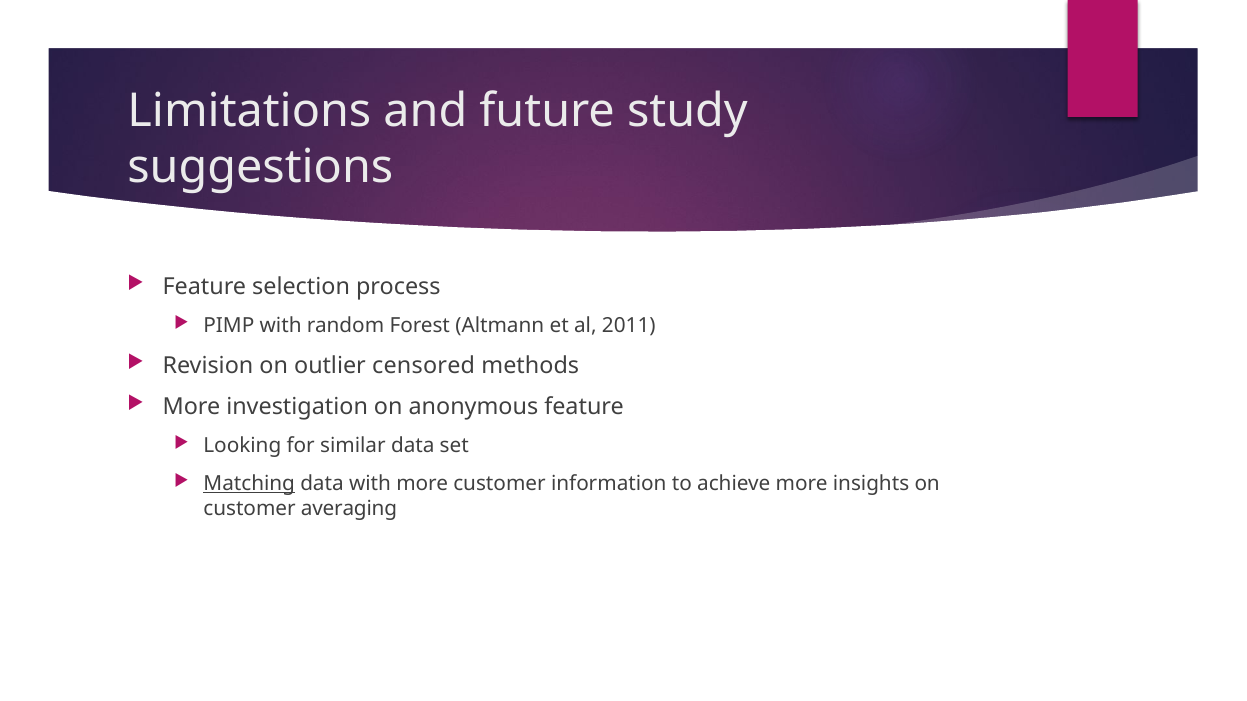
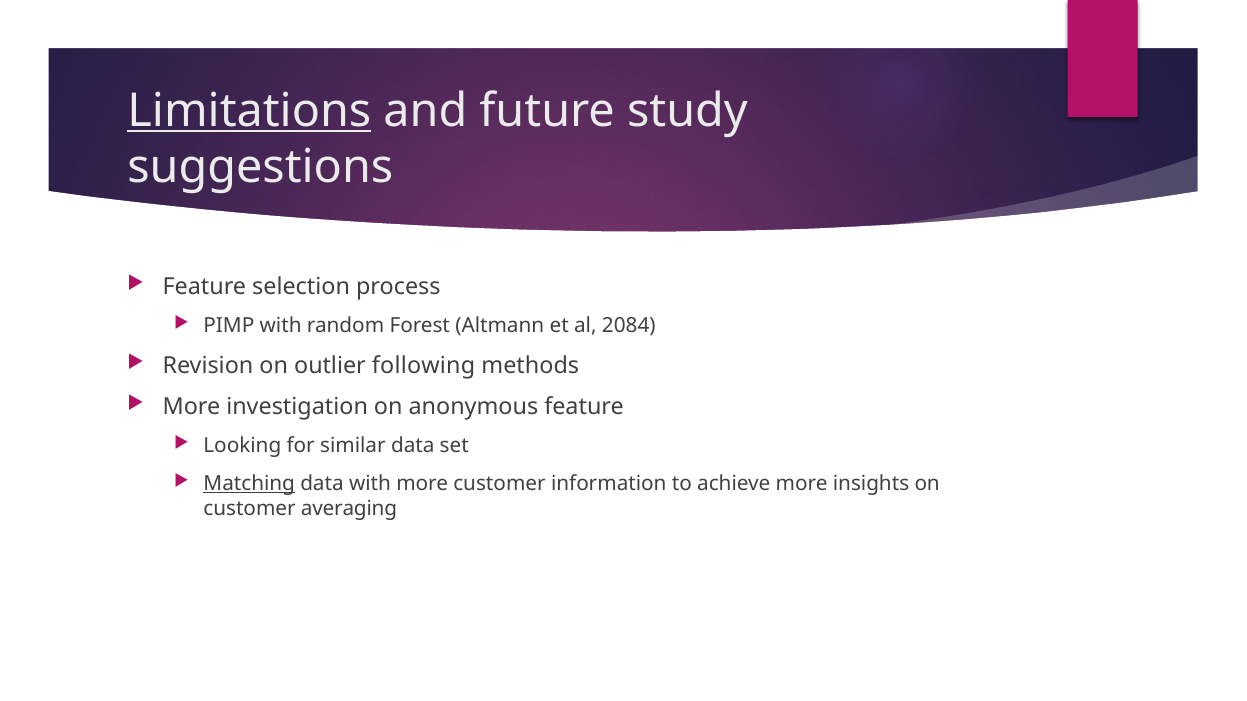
Limitations underline: none -> present (249, 111)
2011: 2011 -> 2084 (629, 326)
censored: censored -> following (424, 366)
